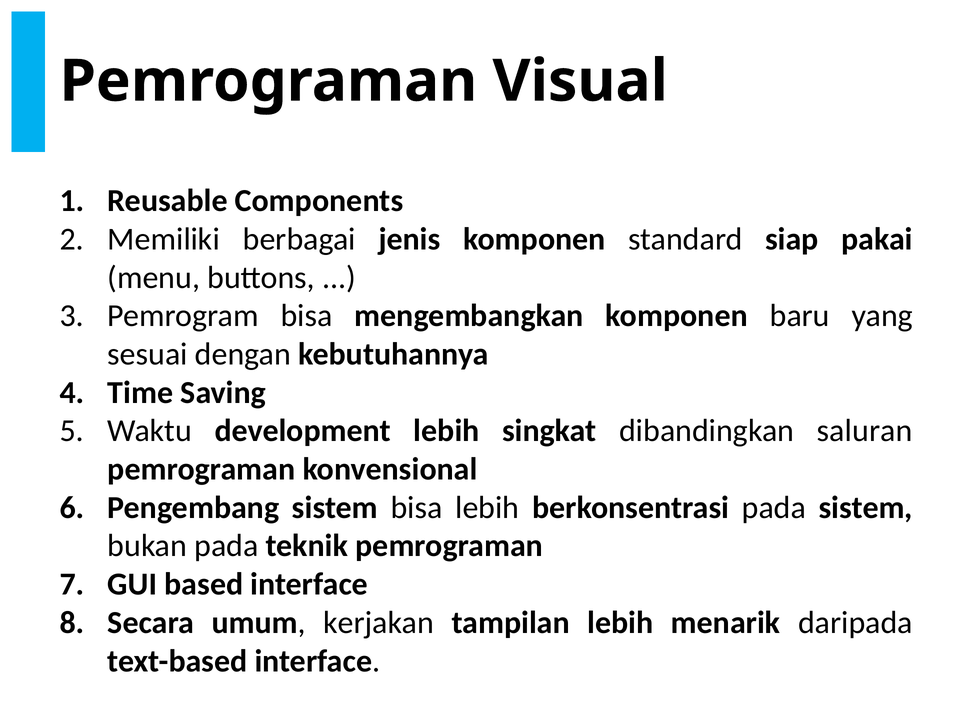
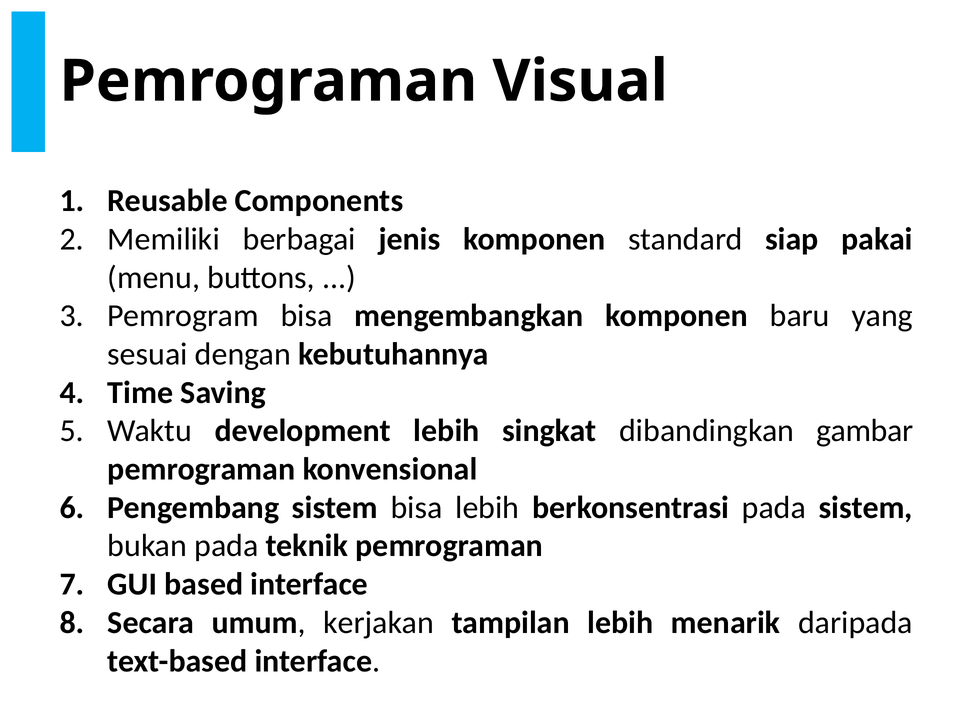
saluran: saluran -> gambar (865, 431)
